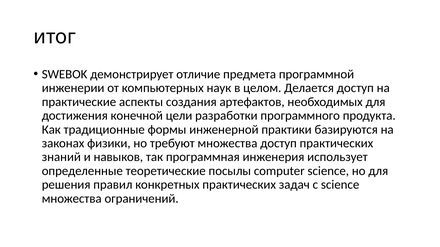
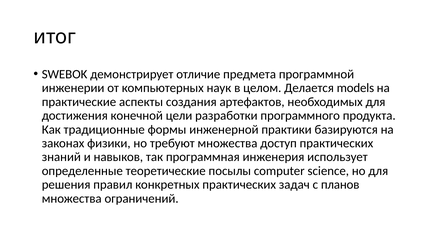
Делается доступ: доступ -> models (355, 88)
с science: science -> планов (340, 185)
